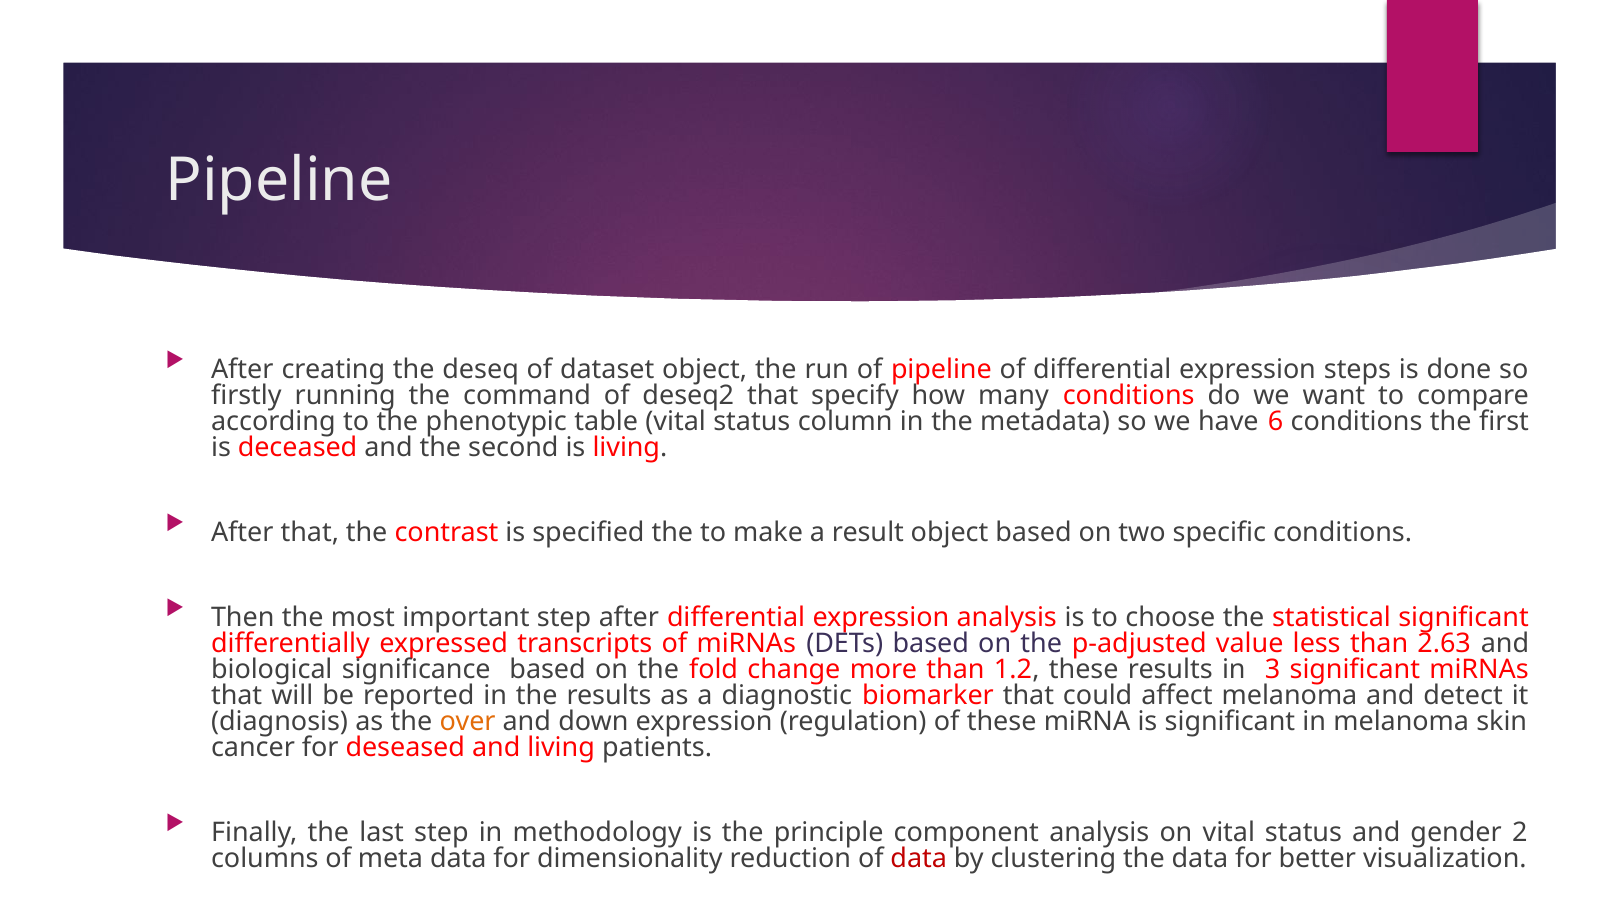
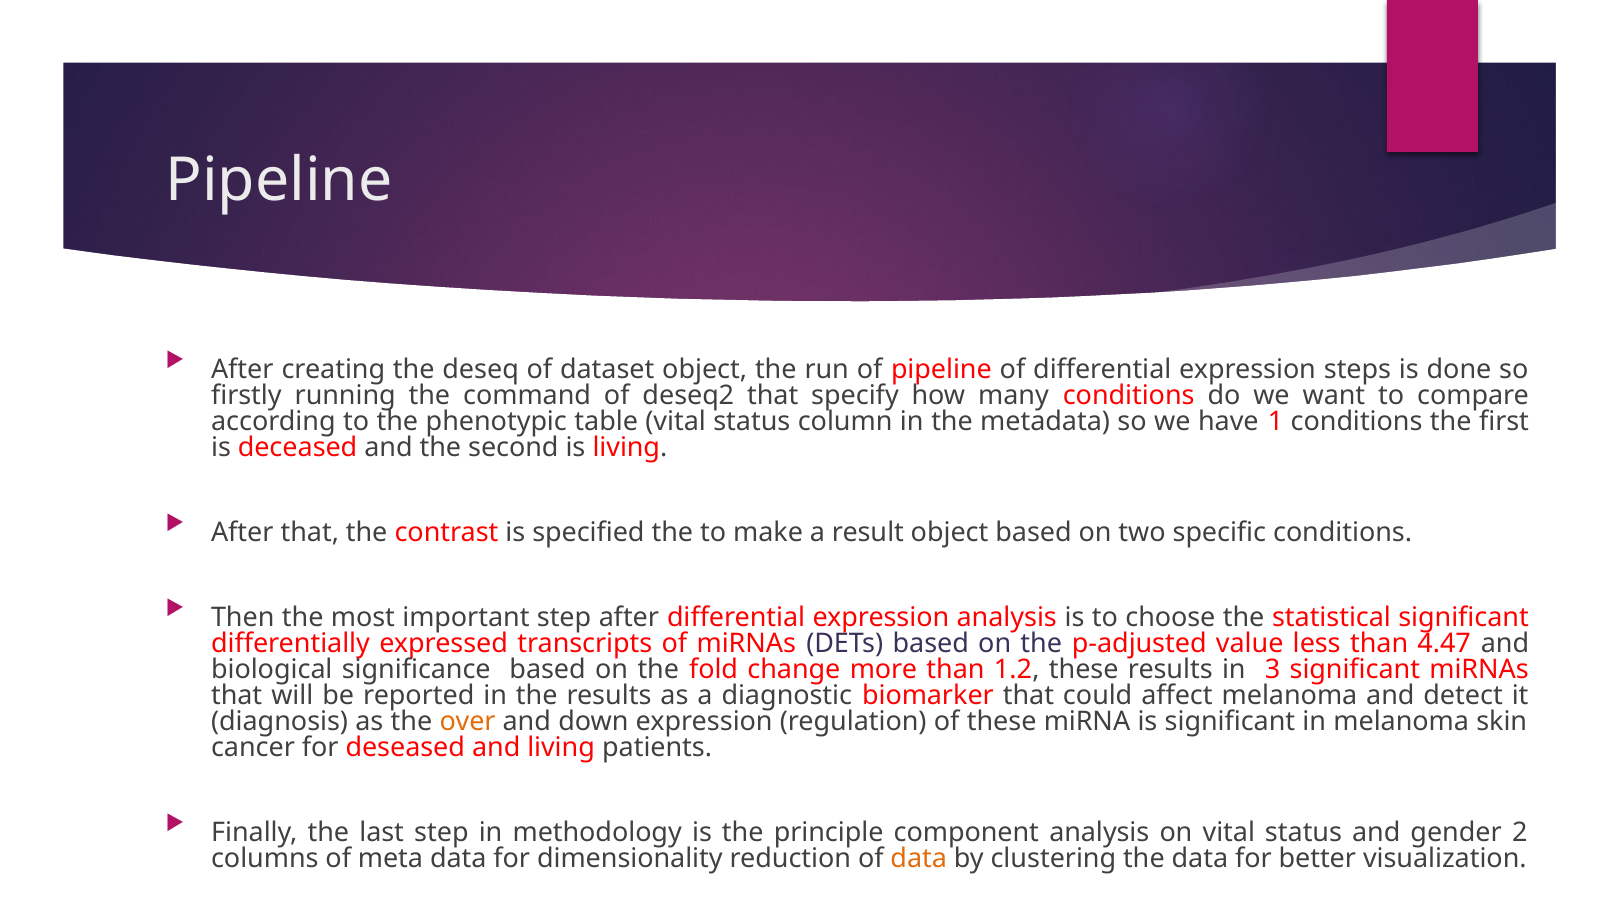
6: 6 -> 1 (1276, 421)
2.63: 2.63 -> 4.47 (1444, 643)
data colour: red -> orange (919, 858)
